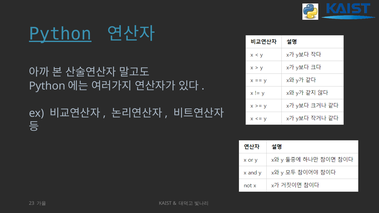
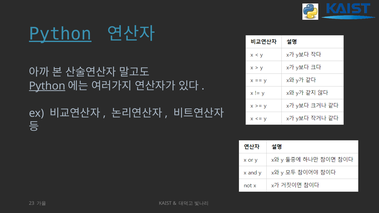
Python underline: none -> present (47, 86)
